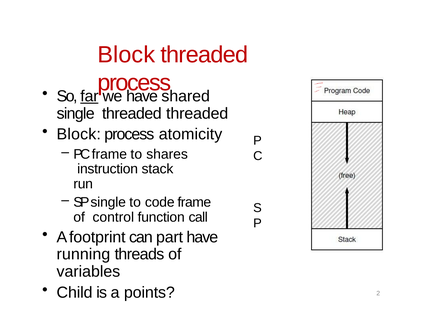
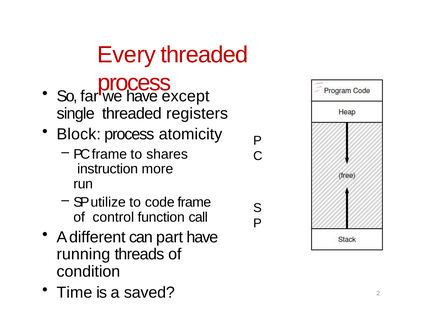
Block: Block -> Every (127, 55)
far underline: present -> none (89, 96)
shared: shared -> except (186, 96)
threaded threaded: threaded -> registers (197, 113)
stack: stack -> more (157, 169)
SP single: single -> utilize (108, 202)
footprint: footprint -> different (97, 237)
variables: variables -> condition (88, 272)
Child: Child -> Time (74, 293)
points: points -> saved (149, 293)
